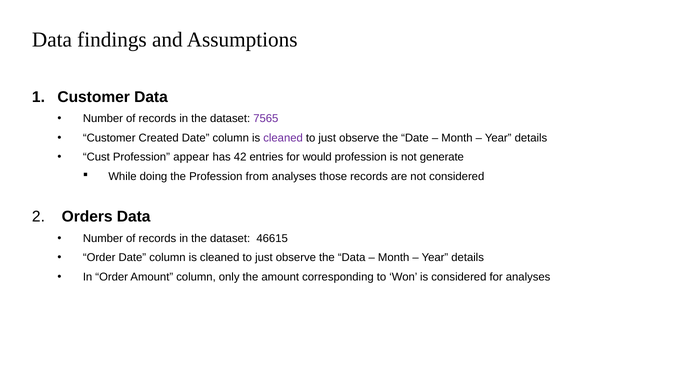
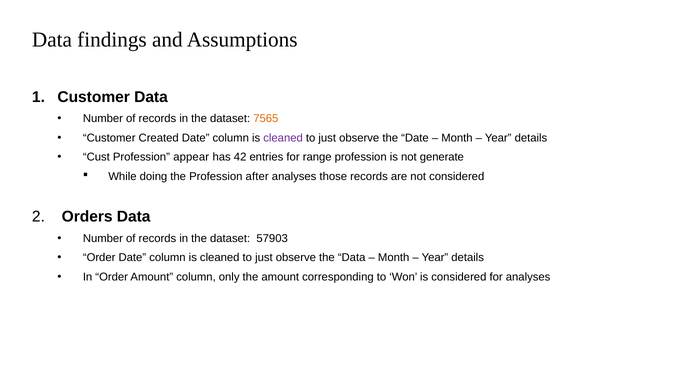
7565 colour: purple -> orange (266, 119)
would: would -> range (317, 157)
from: from -> after (257, 176)
46615: 46615 -> 57903 (272, 238)
